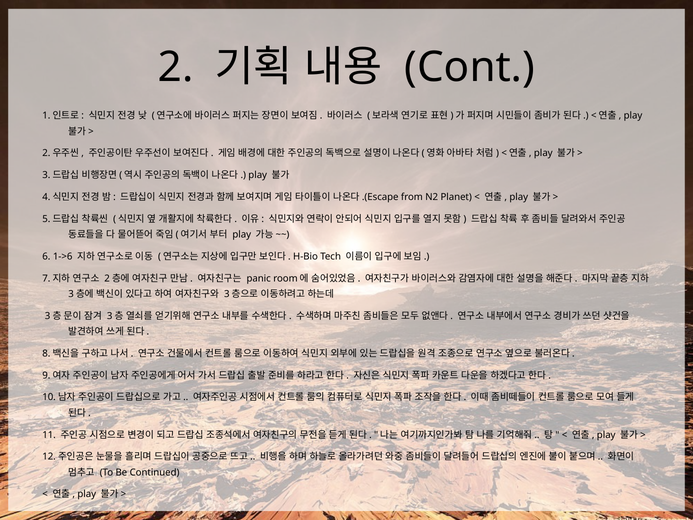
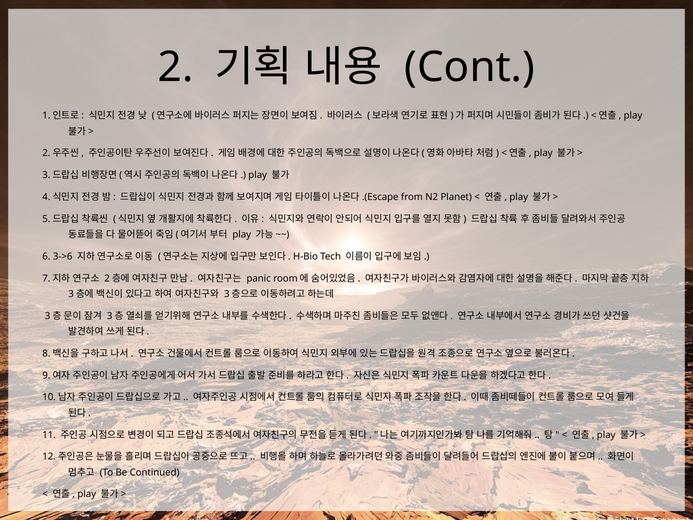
1->6: 1->6 -> 3->6 (63, 256)
